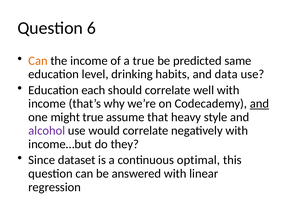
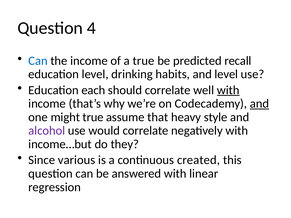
6: 6 -> 4 (91, 28)
Can colour: orange -> blue (38, 61)
same: same -> recall (238, 61)
and data: data -> level (226, 74)
with underline: none -> present (228, 90)
dataset: dataset -> various (77, 160)
optimal: optimal -> created (199, 160)
